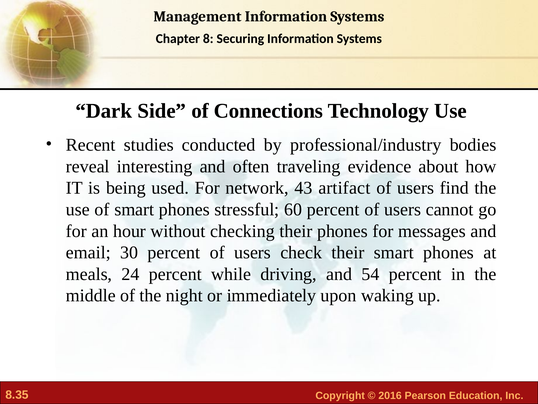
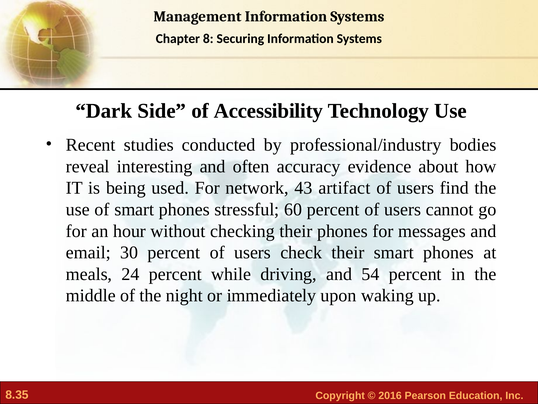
Connections: Connections -> Accessibility (269, 111)
traveling: traveling -> accuracy (309, 166)
